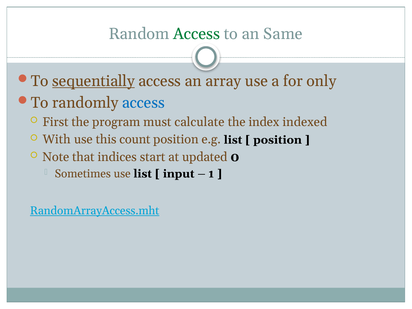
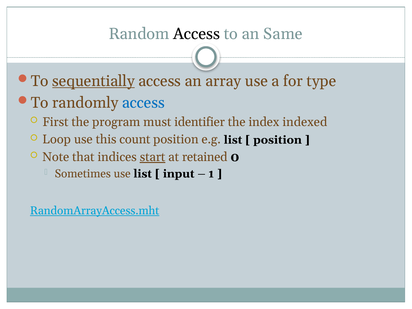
Access colour: green -> black (197, 34)
only: only -> type (321, 81)
calculate: calculate -> identifier (200, 122)
With: With -> Loop (57, 139)
start underline: none -> present (153, 157)
updated: updated -> retained (205, 157)
